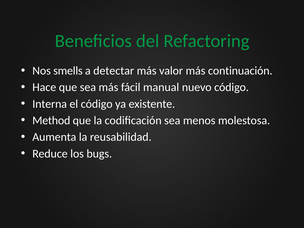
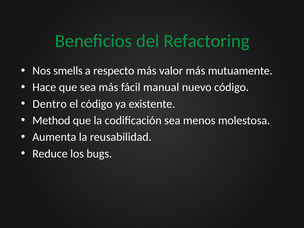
detectar: detectar -> respecto (114, 71)
continuación: continuación -> mutuamente (240, 71)
Interna: Interna -> Dentro (50, 104)
